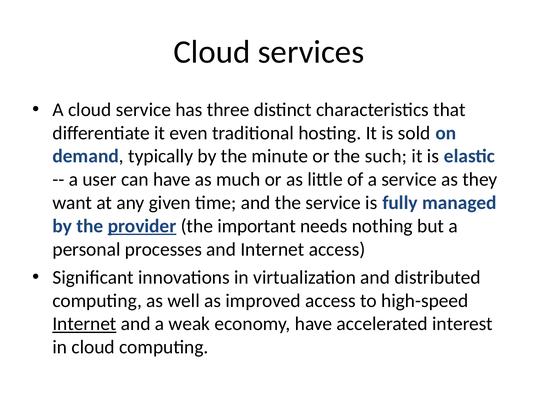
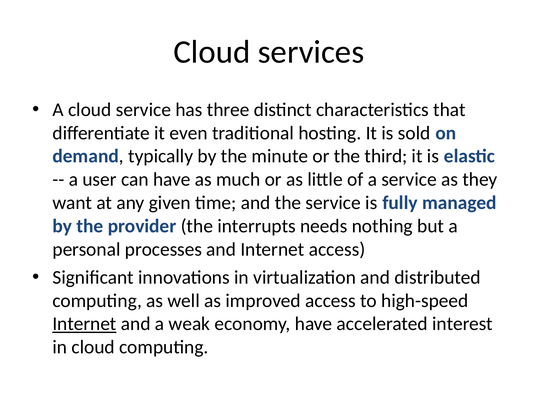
such: such -> third (386, 156)
provider underline: present -> none (142, 226)
important: important -> interrupts (257, 226)
